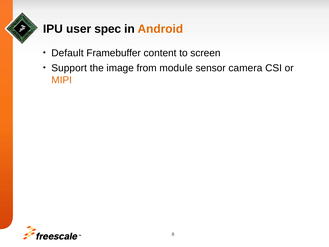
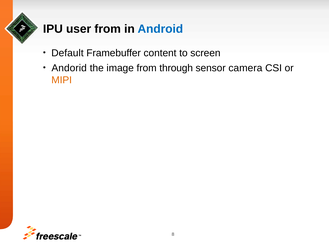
user spec: spec -> from (108, 29)
Android colour: orange -> blue (160, 29)
Support: Support -> Andorid (69, 68)
module: module -> through (176, 68)
